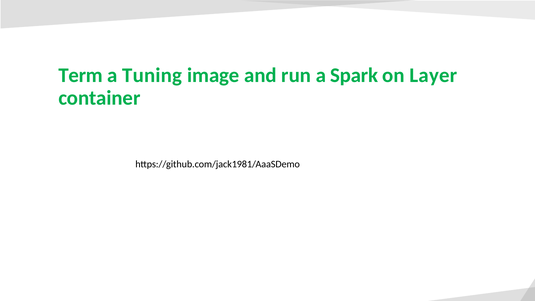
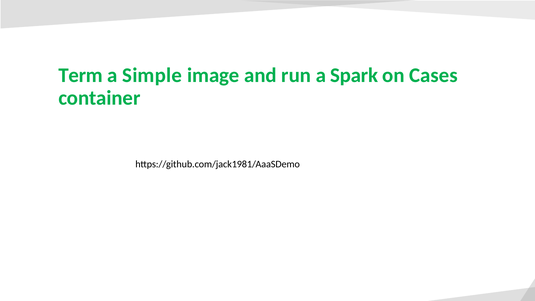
Tuning: Tuning -> Simple (152, 75)
Layer: Layer -> Cases (433, 75)
